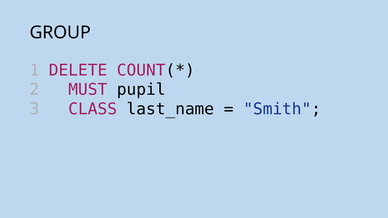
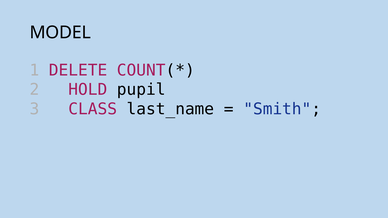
GROUP: GROUP -> MODEL (60, 33)
MUST: MUST -> HOLD (88, 90)
